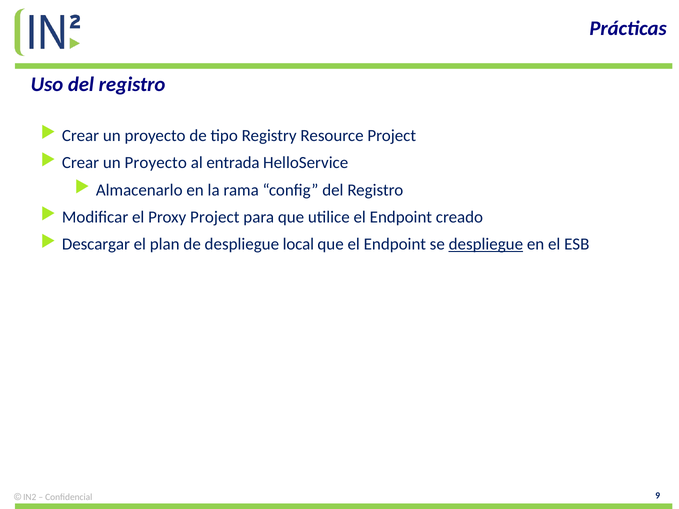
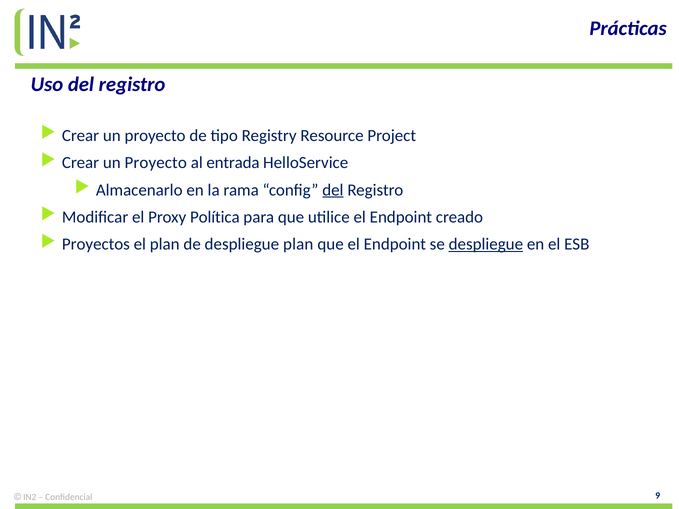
del underline: none -> present (333, 190)
Proxy Project: Project -> Política (215, 217)
Descargar: Descargar -> Proyectos (96, 244)
despliegue local: local -> plan (298, 244)
